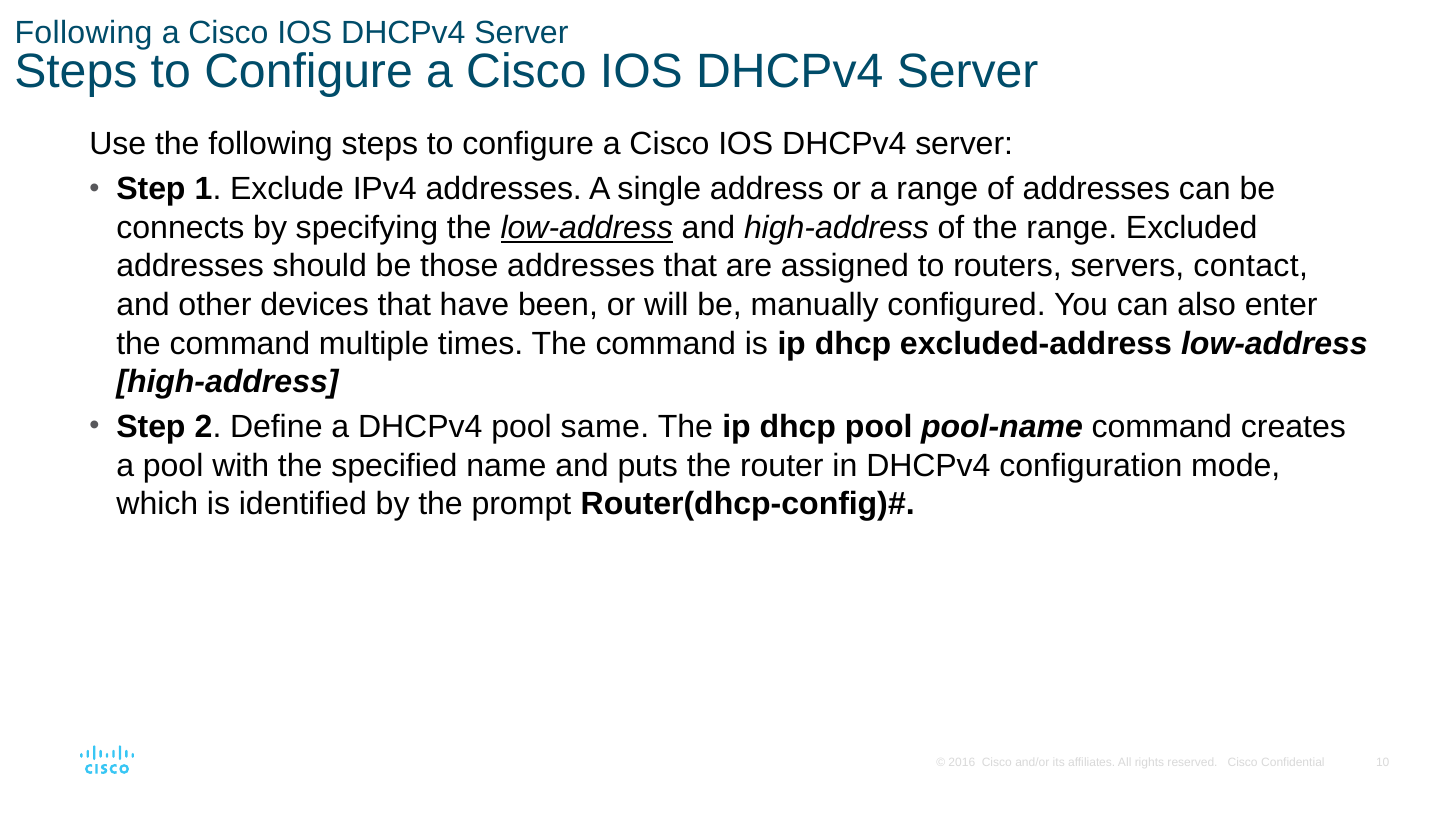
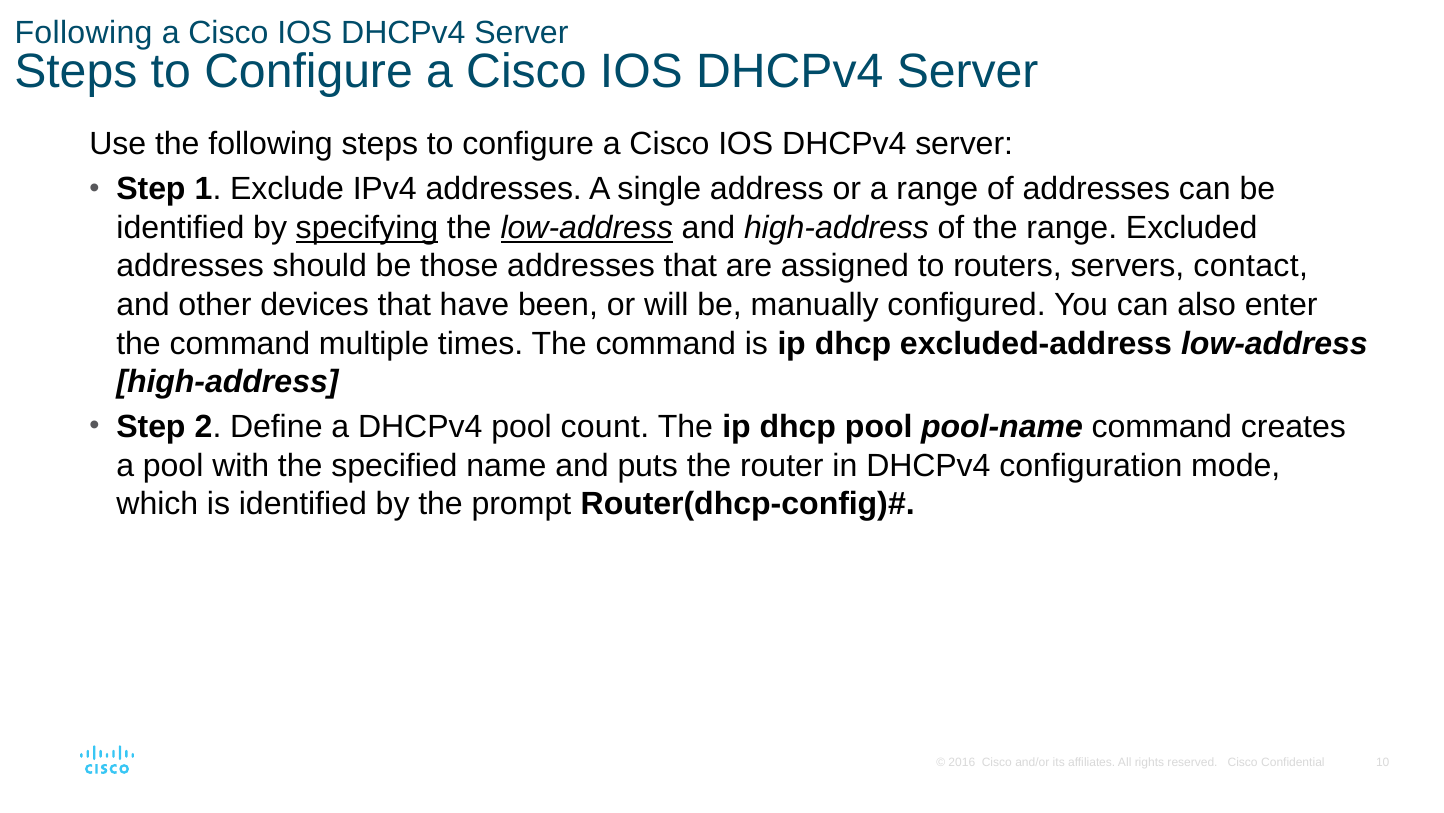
connects: connects -> identified (180, 228)
specifying underline: none -> present (367, 228)
same: same -> count (605, 427)
